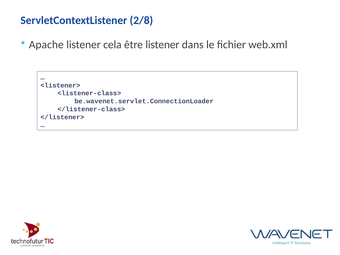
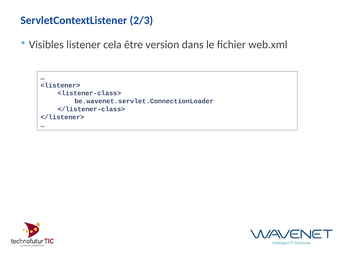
2/8: 2/8 -> 2/3 (141, 20)
Apache: Apache -> Visibles (46, 45)
être listener: listener -> version (162, 45)
